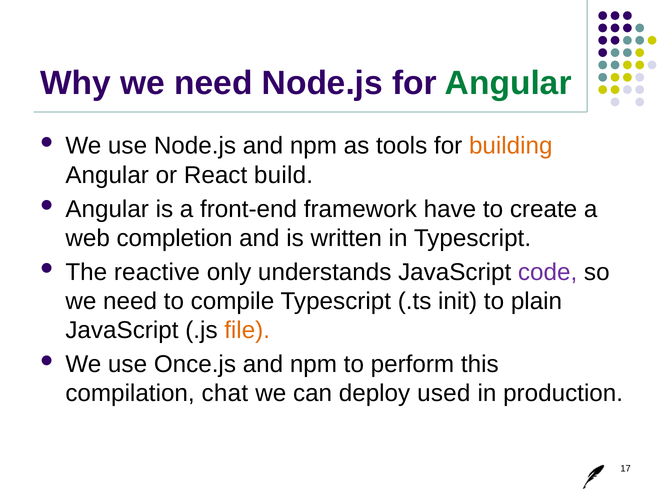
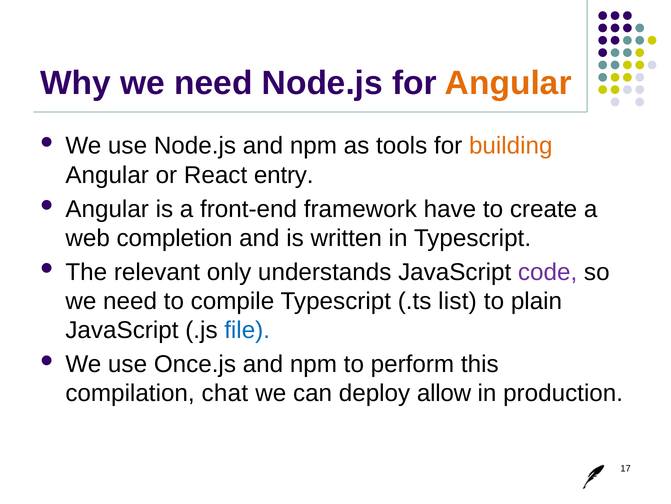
Angular colour: green -> orange (508, 83)
build: build -> entry (284, 175)
reactive: reactive -> relevant (157, 272)
init: init -> list (458, 301)
file colour: orange -> blue (247, 330)
used: used -> allow (444, 393)
